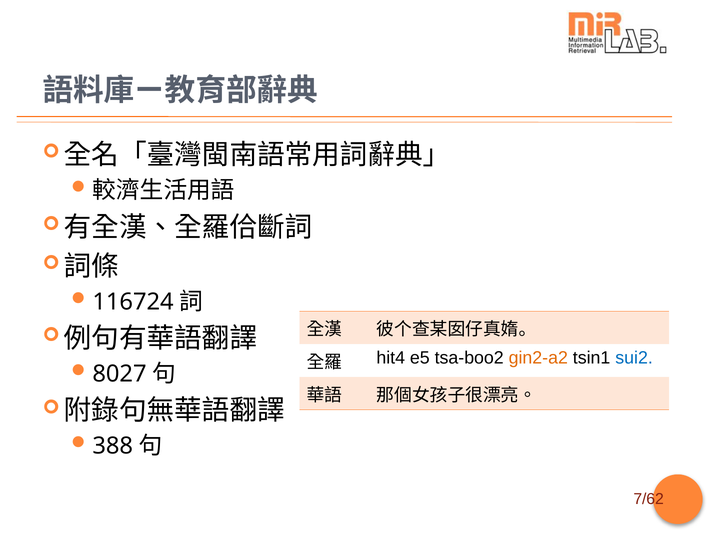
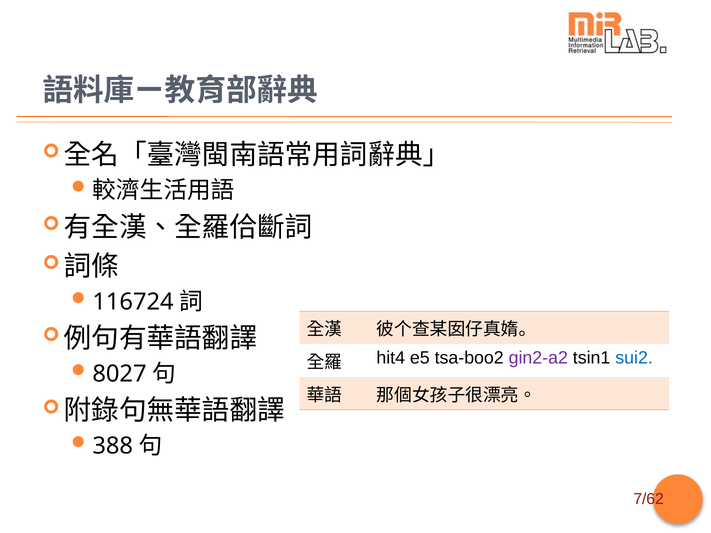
gin2-a2 colour: orange -> purple (538, 358)
